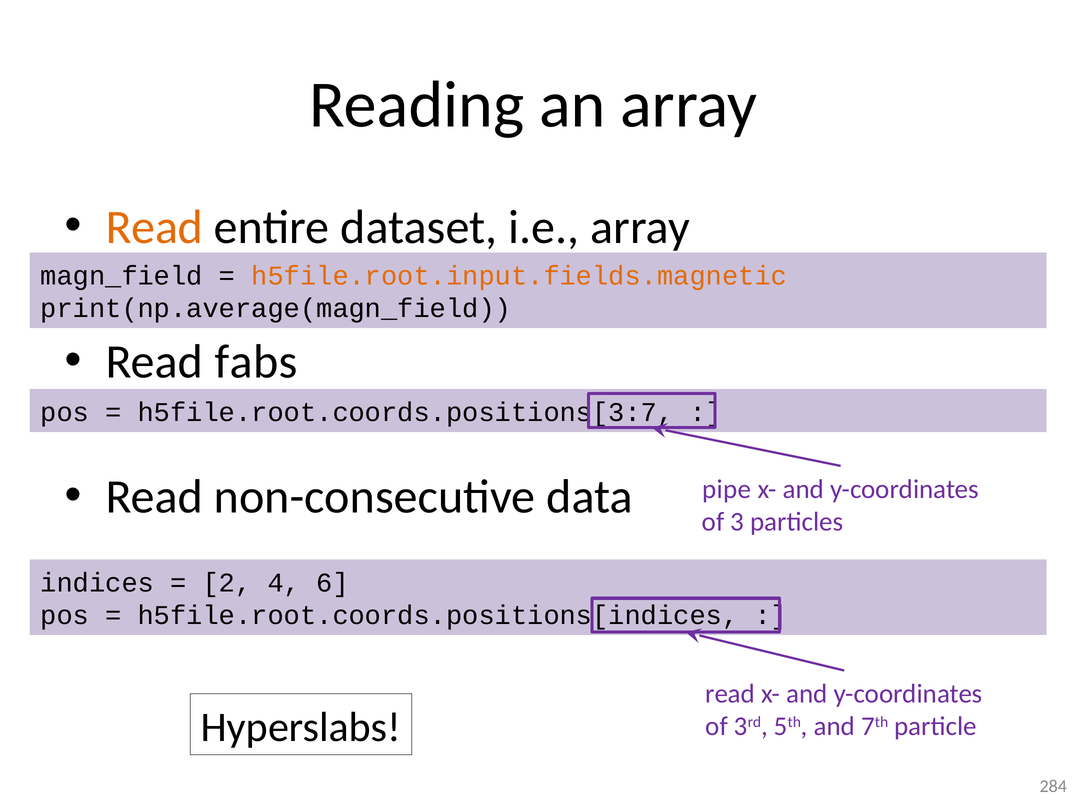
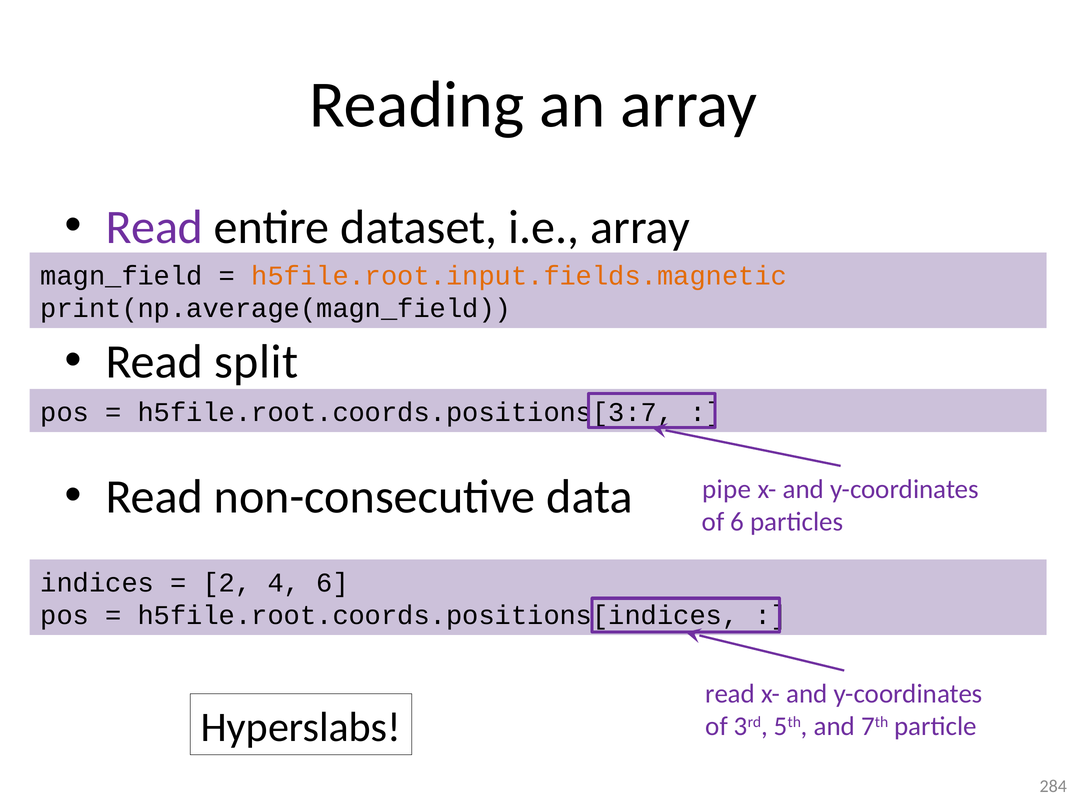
Read colour: orange -> purple (154, 227)
fabs: fabs -> split (256, 362)
of 3: 3 -> 6 (737, 521)
